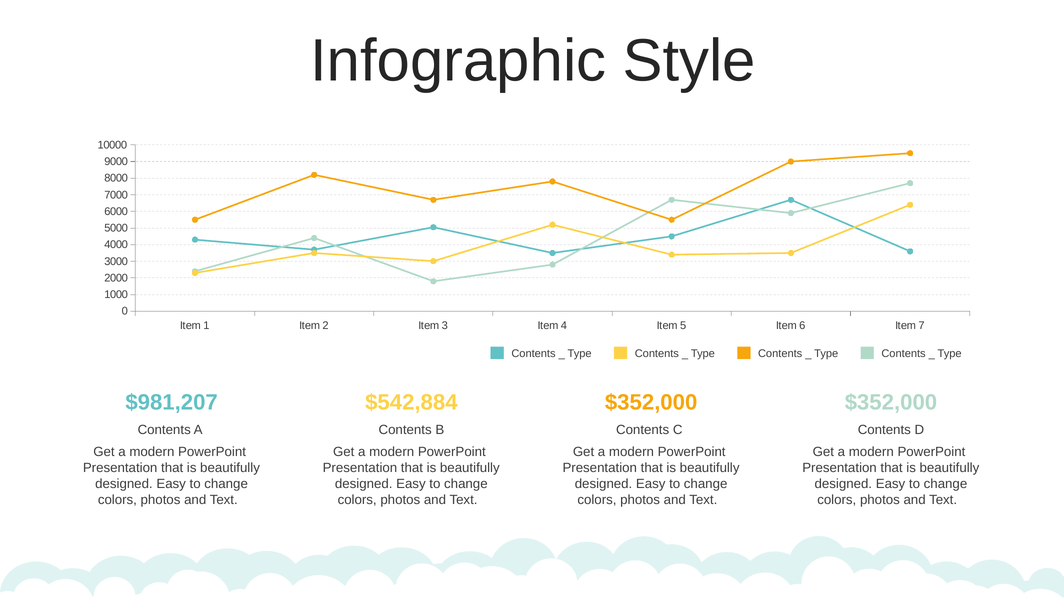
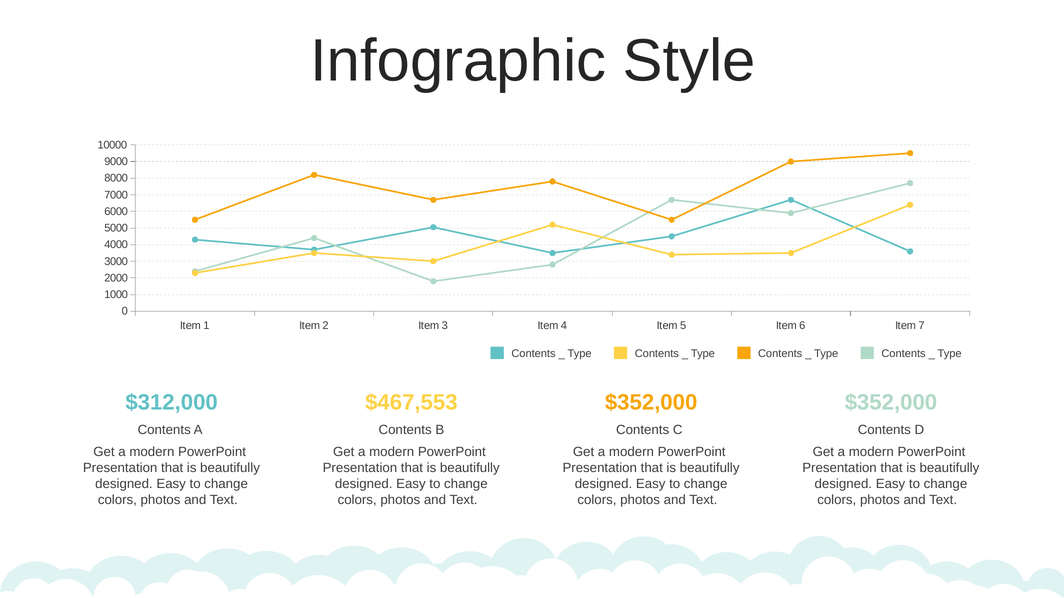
$981,207: $981,207 -> $312,000 (172, 403)
$542,884: $542,884 -> $467,553 (411, 403)
